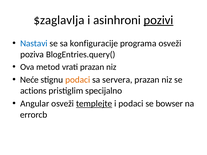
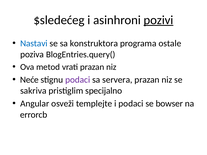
$zaglavlja: $zaglavlja -> $sledećeg (59, 20)
konfiguracije: konfiguracije -> konstruktora (94, 43)
programa osveži: osveži -> ostale (170, 43)
podaci colour: orange -> purple (78, 80)
actions: actions -> sakriva (33, 91)
templejte underline: present -> none (94, 104)
